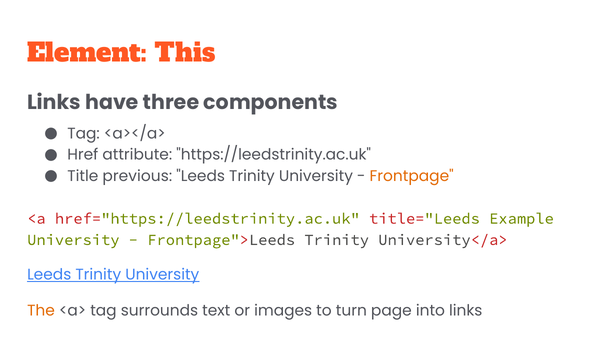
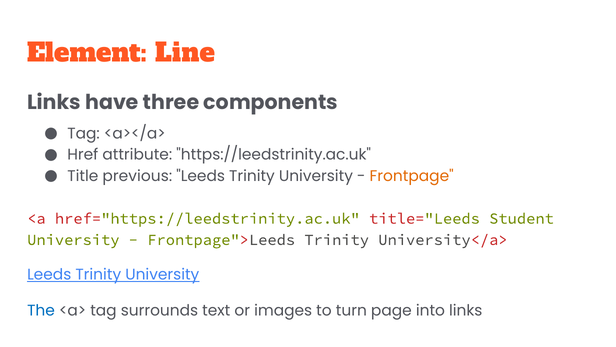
This: This -> Line (185, 53)
Example: Example -> Student (522, 218)
The colour: orange -> blue (41, 310)
